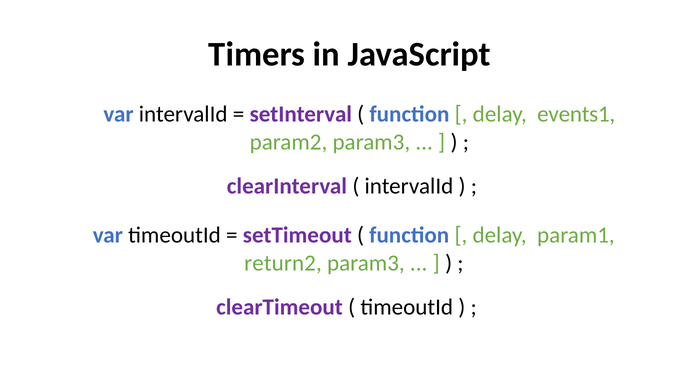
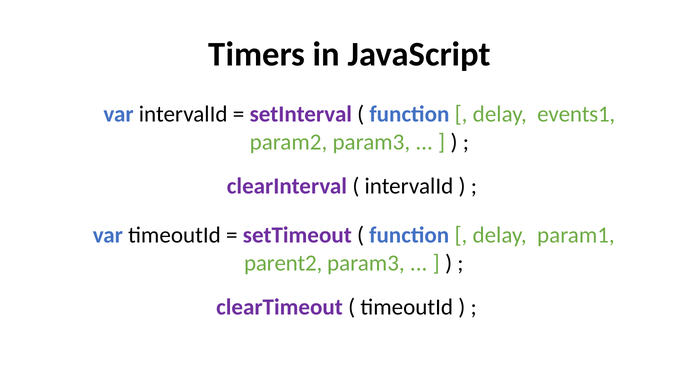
return2: return2 -> parent2 (283, 263)
